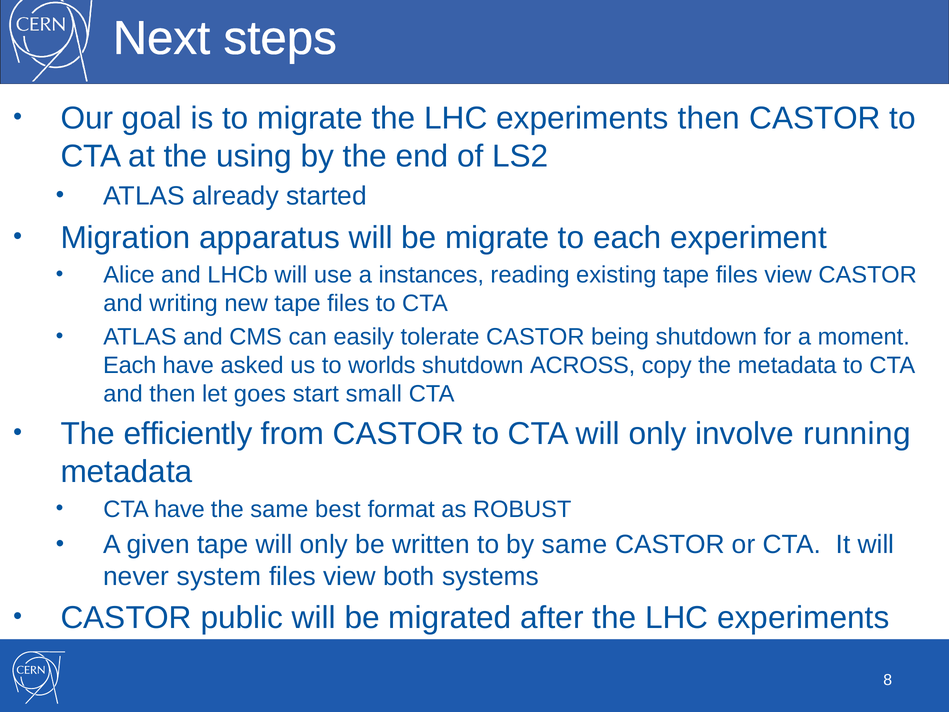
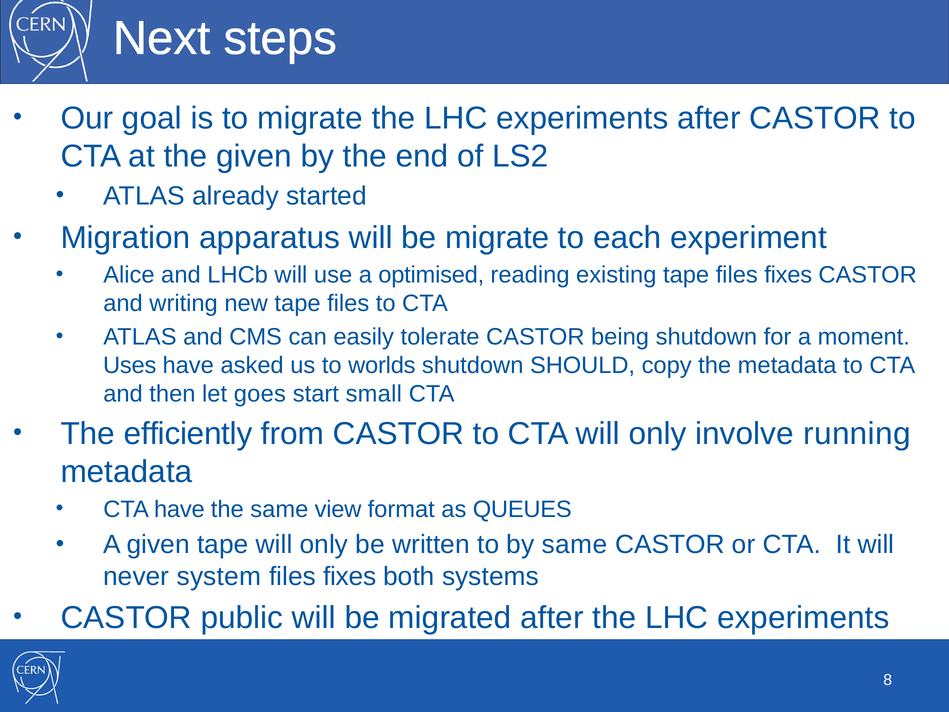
experiments then: then -> after (709, 118)
the using: using -> given (254, 156)
instances: instances -> optimised (431, 275)
tape files view: view -> fixes (788, 275)
Each: Each -> Uses (130, 365)
ACROSS: ACROSS -> SHOULD (583, 365)
best: best -> view (338, 509)
ROBUST: ROBUST -> QUEUES (522, 509)
view: view -> fixes (350, 576)
